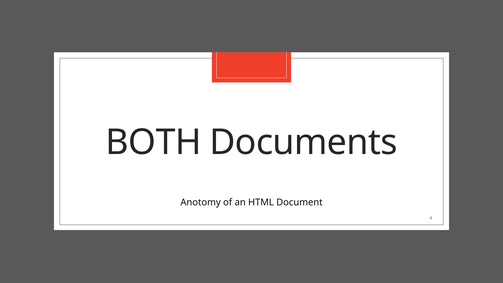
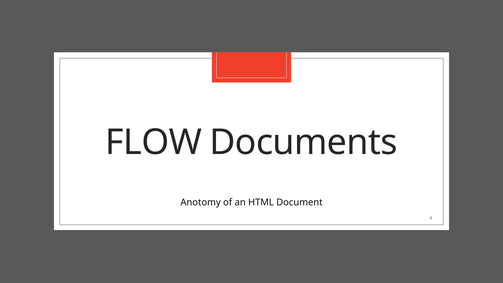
BOTH: BOTH -> FLOW (154, 142)
